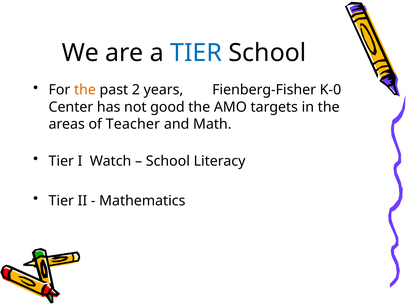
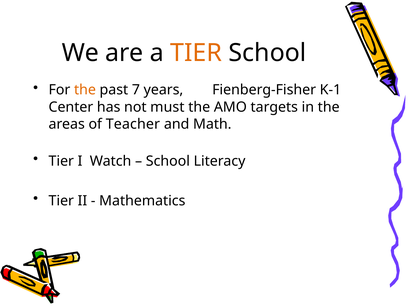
TIER colour: blue -> orange (196, 53)
2: 2 -> 7 (136, 90)
K-0: K-0 -> K-1 (330, 90)
good: good -> must (167, 107)
